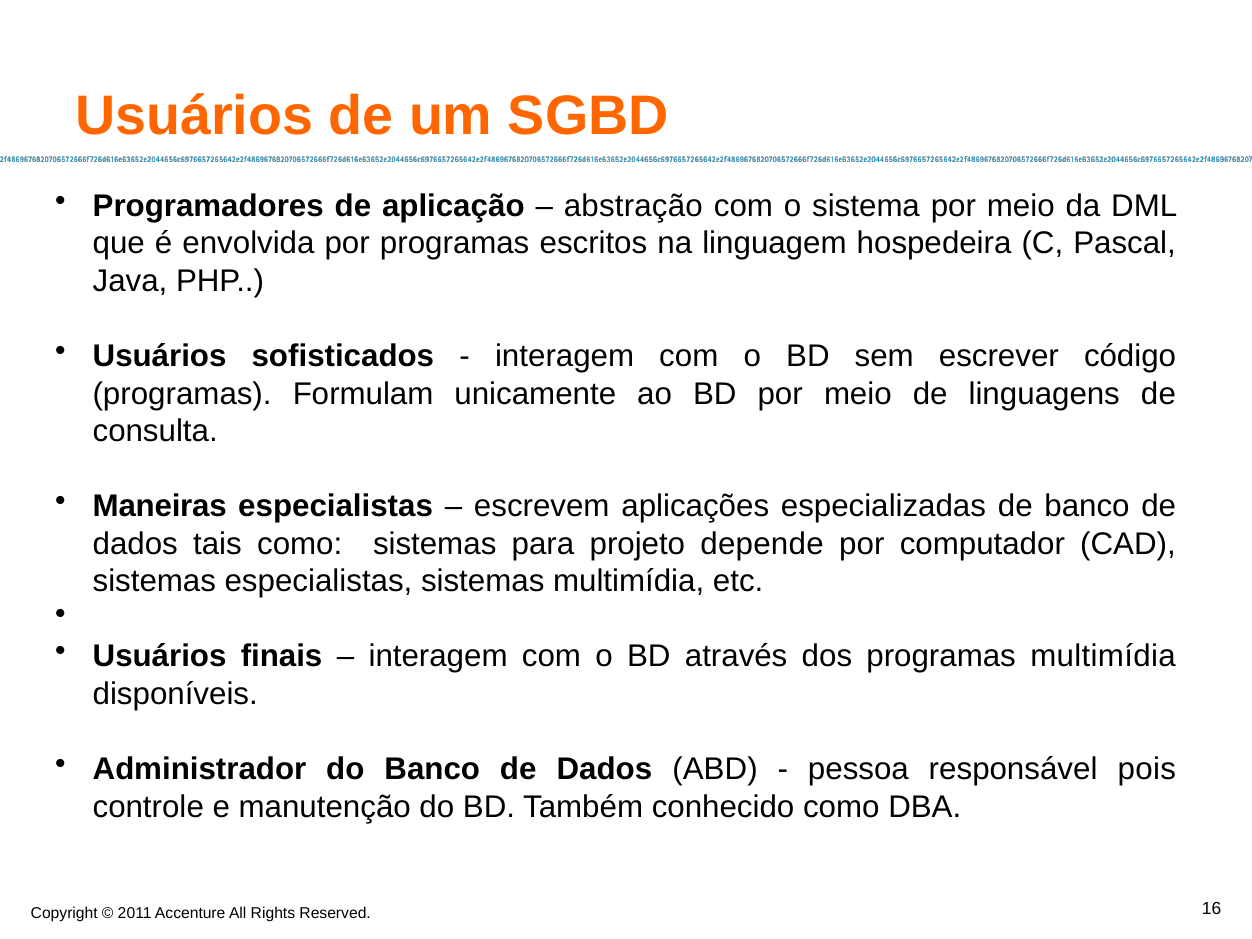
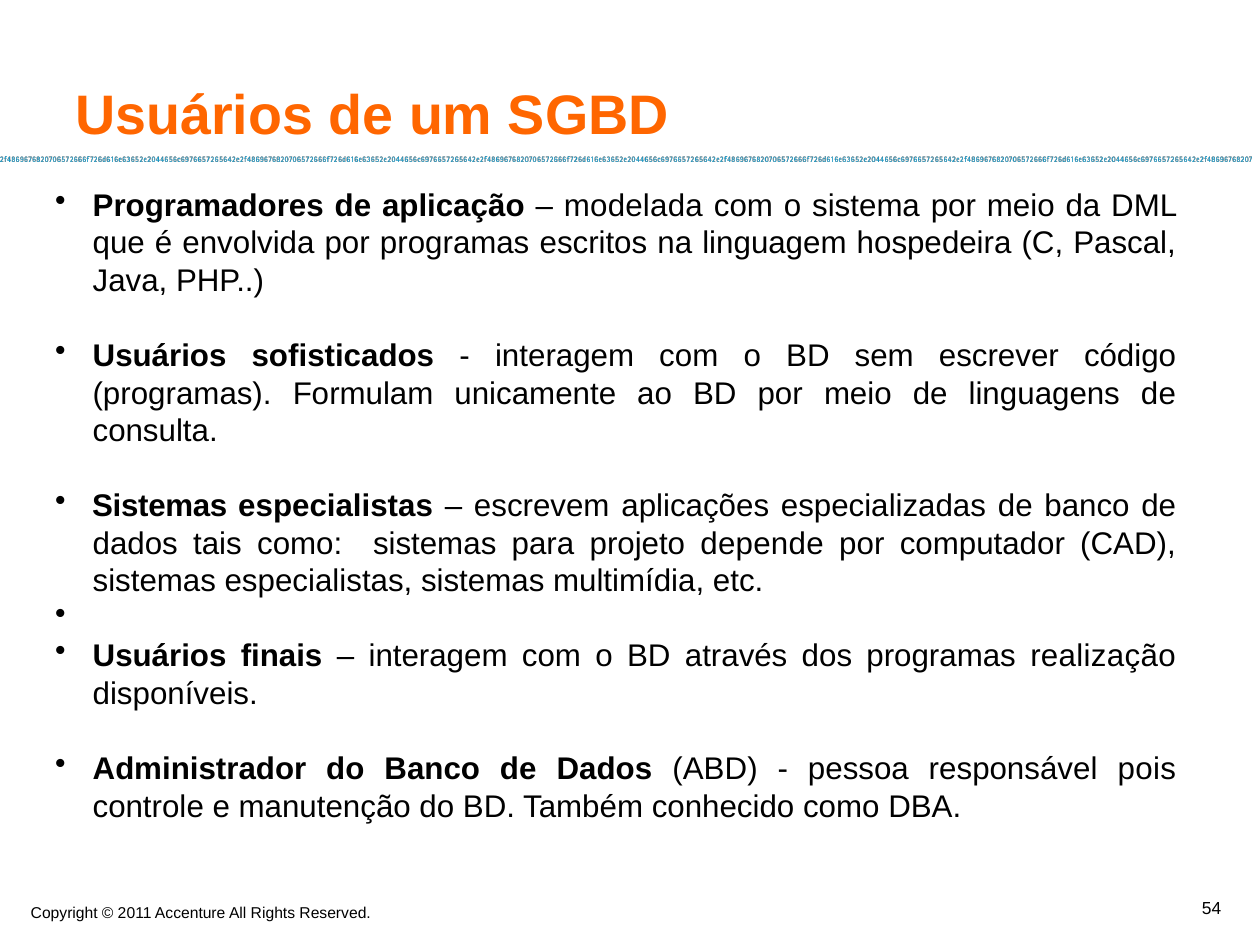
abstração: abstração -> modelada (633, 206)
Maneiras: Maneiras -> Sistemas (160, 506)
programas multimídia: multimídia -> realização (1103, 657)
16: 16 -> 54 (1212, 909)
